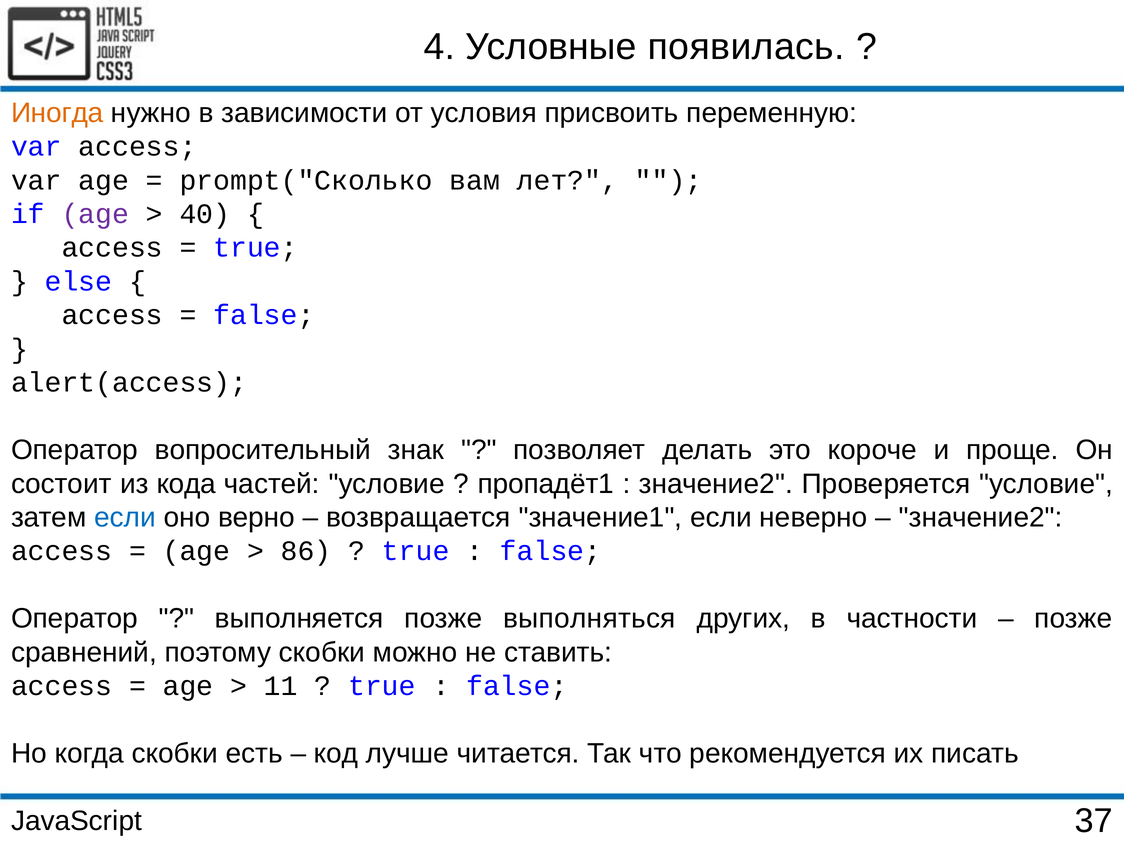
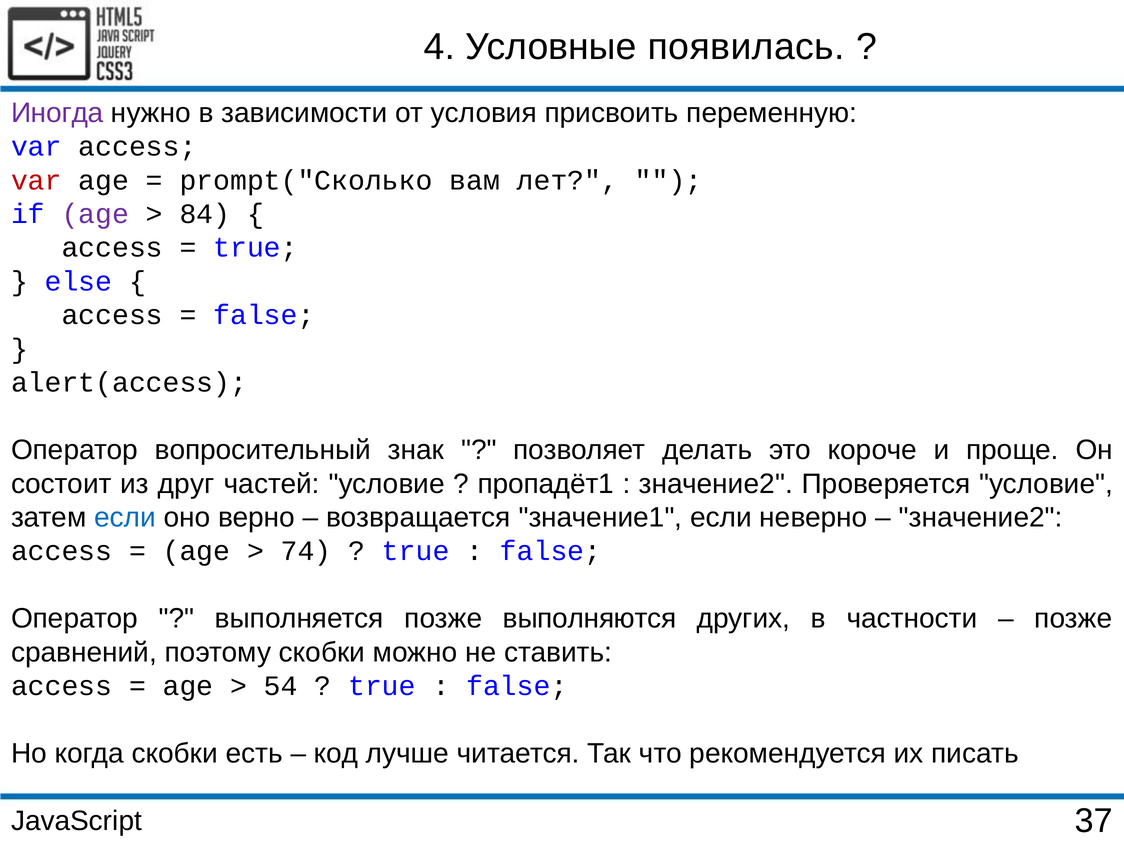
Иногда colour: orange -> purple (57, 113)
var colour: black -> red (36, 180)
40: 40 -> 84 (205, 214)
кода: кода -> друг (186, 484)
86: 86 -> 74 (306, 551)
выполняться: выполняться -> выполняются (590, 619)
11: 11 -> 54 (281, 686)
